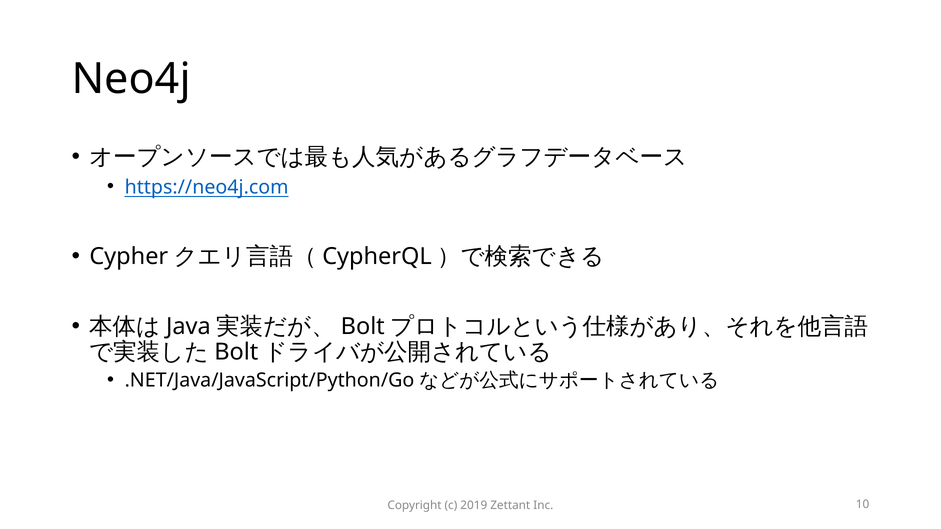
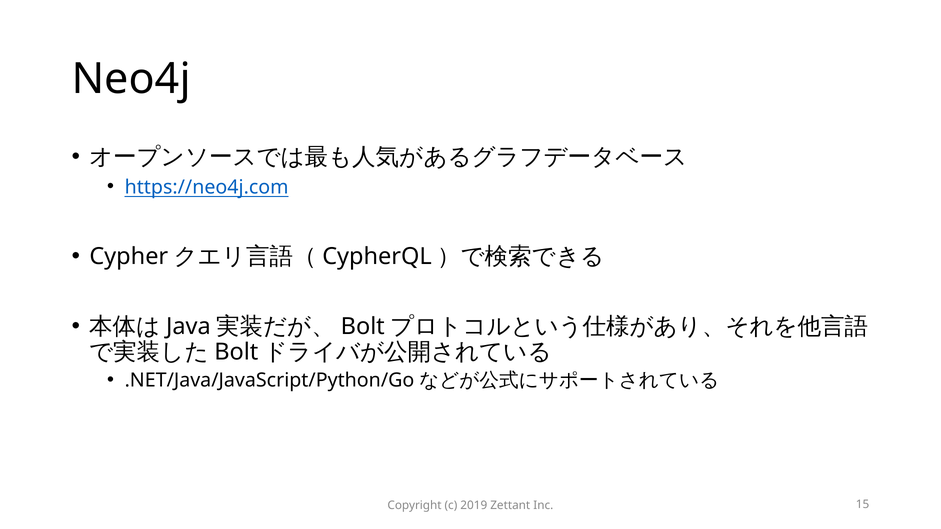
10: 10 -> 15 (863, 505)
